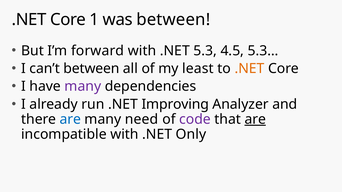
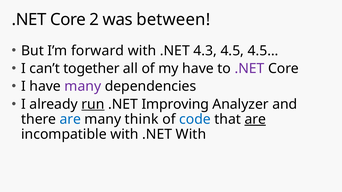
1: 1 -> 2 (94, 20)
5.3: 5.3 -> 4.3 (205, 51)
5.3…: 5.3… -> 4.5… (263, 51)
can’t between: between -> together (91, 69)
my least: least -> have (198, 69)
.NET colour: orange -> purple (249, 69)
run underline: none -> present (93, 104)
need: need -> think (142, 119)
code colour: purple -> blue (195, 119)
.NET Only: Only -> With (191, 135)
